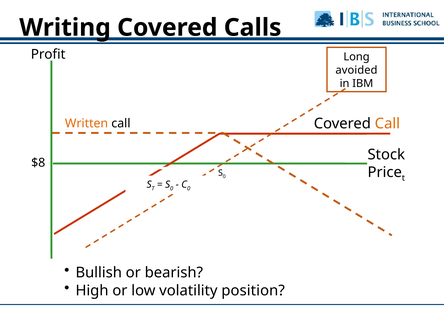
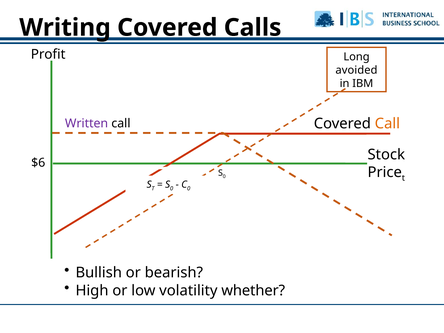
Written colour: orange -> purple (87, 123)
$8: $8 -> $6 (38, 163)
position: position -> whether (253, 290)
